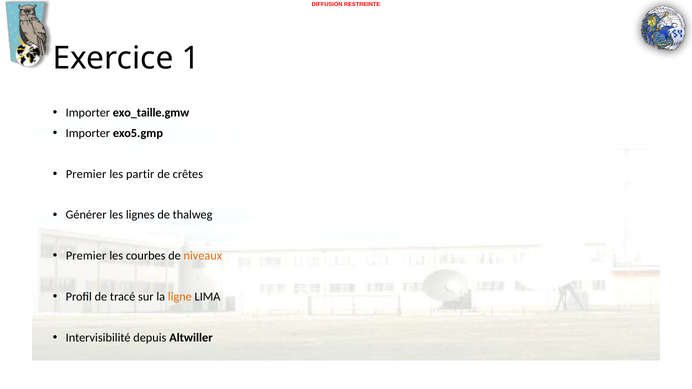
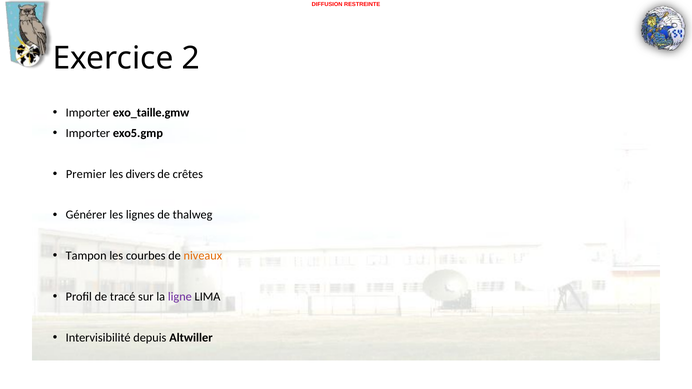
1: 1 -> 2 (191, 58)
partir: partir -> divers (140, 174)
Premier: Premier -> Tampon (86, 256)
ligne colour: orange -> purple (180, 297)
